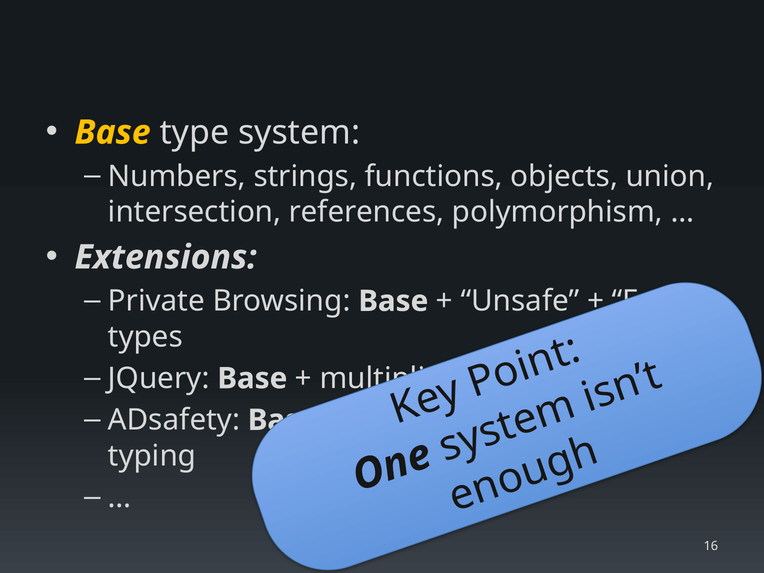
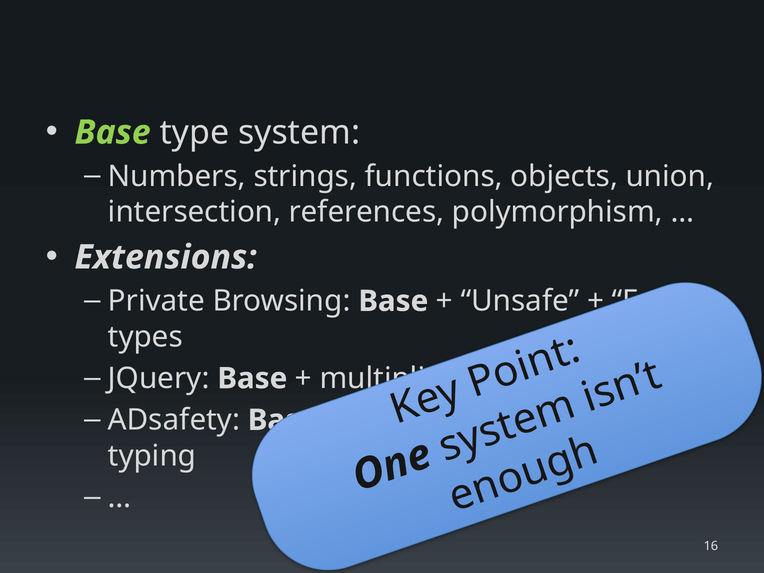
Base colour: yellow -> light green (113, 132)
